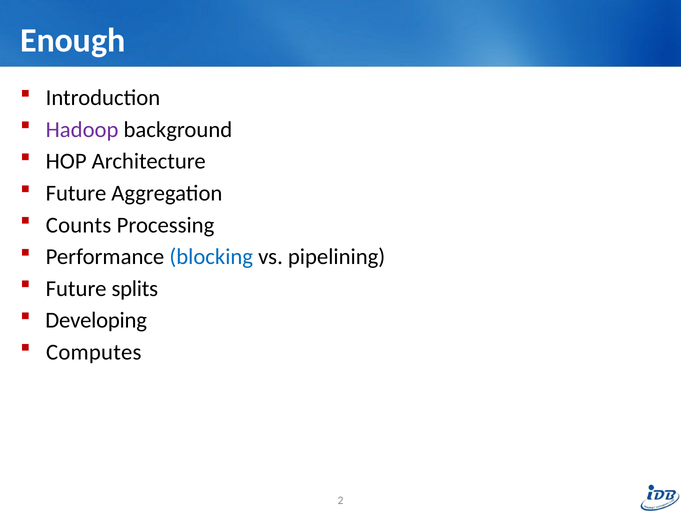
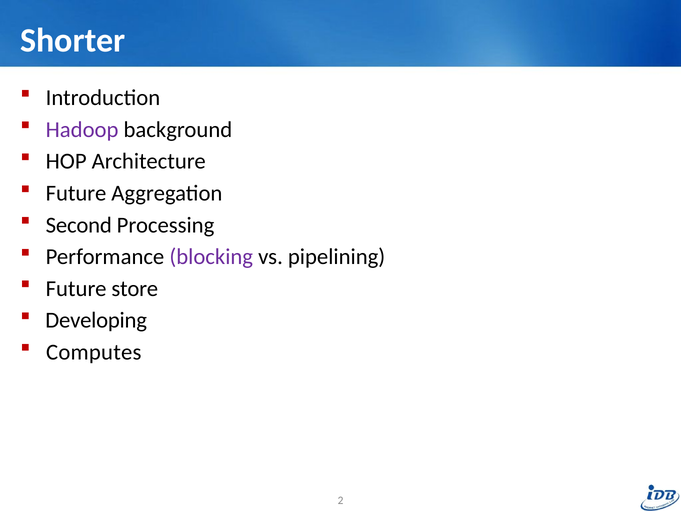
Enough: Enough -> Shorter (73, 41)
Counts: Counts -> Second (79, 225)
blocking colour: blue -> purple (211, 257)
splits: splits -> store (135, 288)
